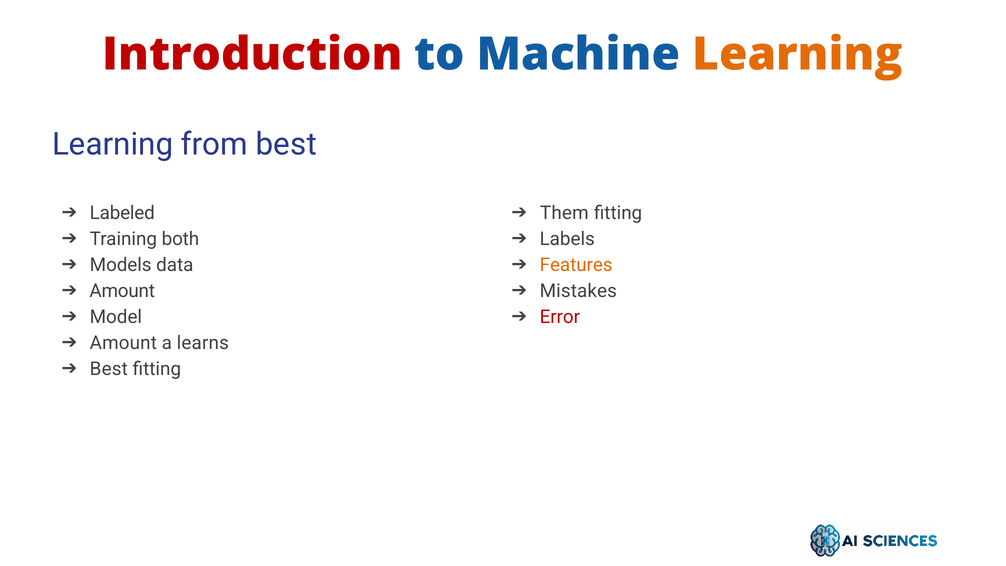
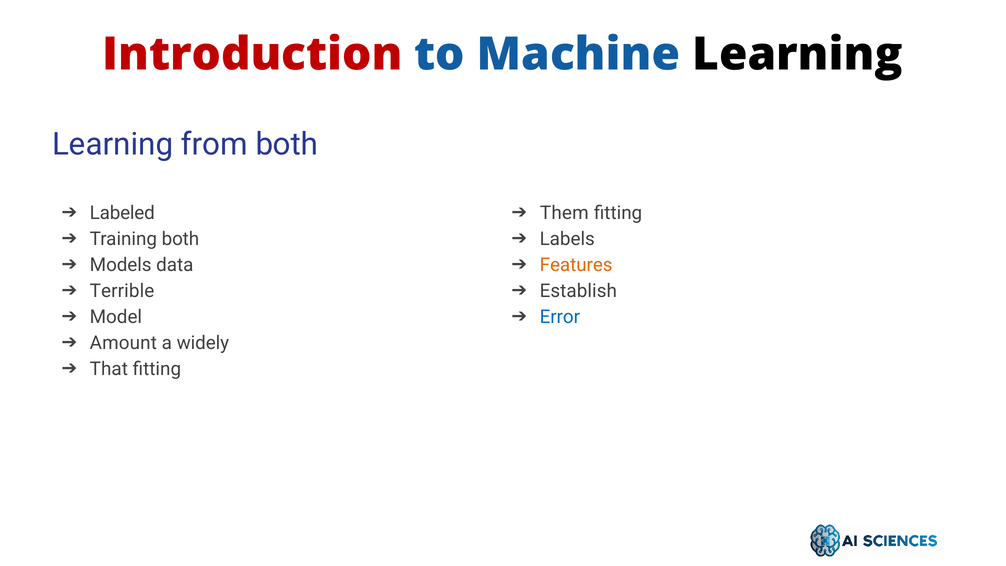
Learning colour: orange -> black (797, 55)
from best: best -> both (287, 144)
Amount: Amount -> Terrible (122, 291)
Mistakes: Mistakes -> Establish (578, 291)
Error colour: red -> blue (560, 317)
learns: learns -> widely (203, 343)
Best: Best -> That (109, 369)
